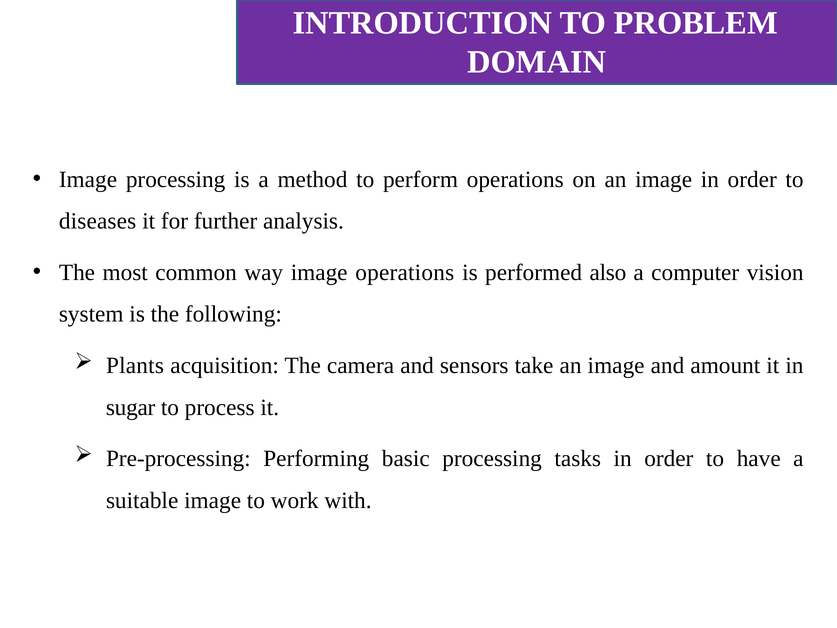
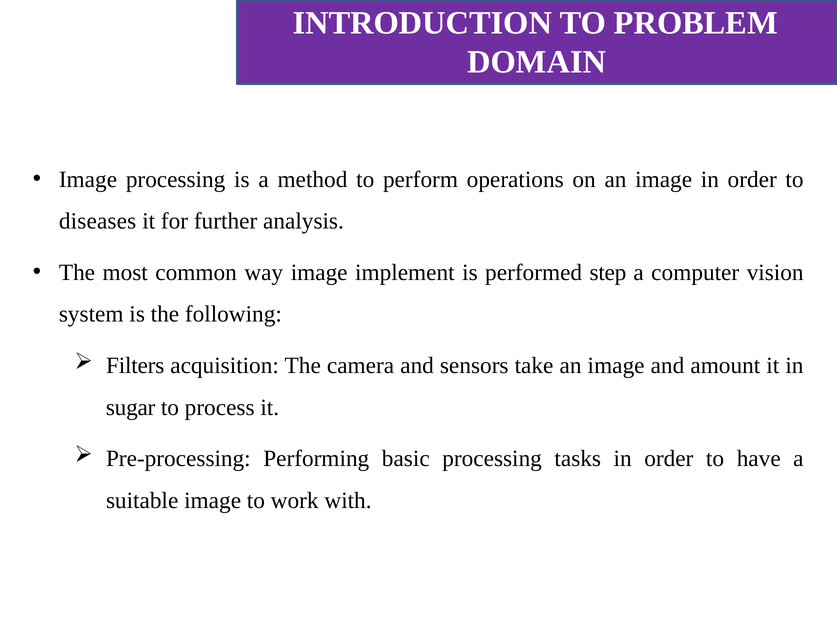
image operations: operations -> implement (405, 272)
also: also -> step (608, 272)
Plants: Plants -> Filters (135, 365)
